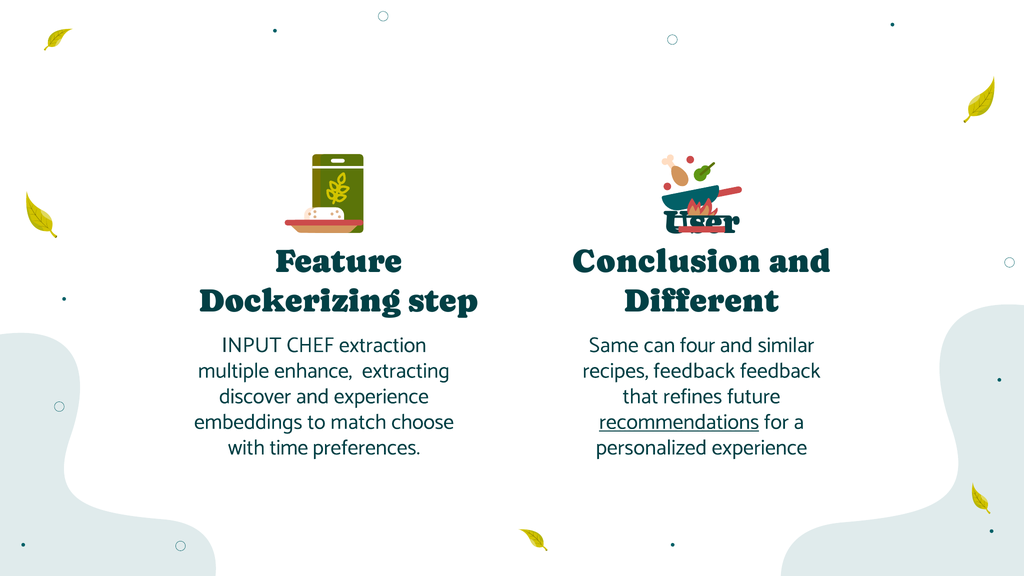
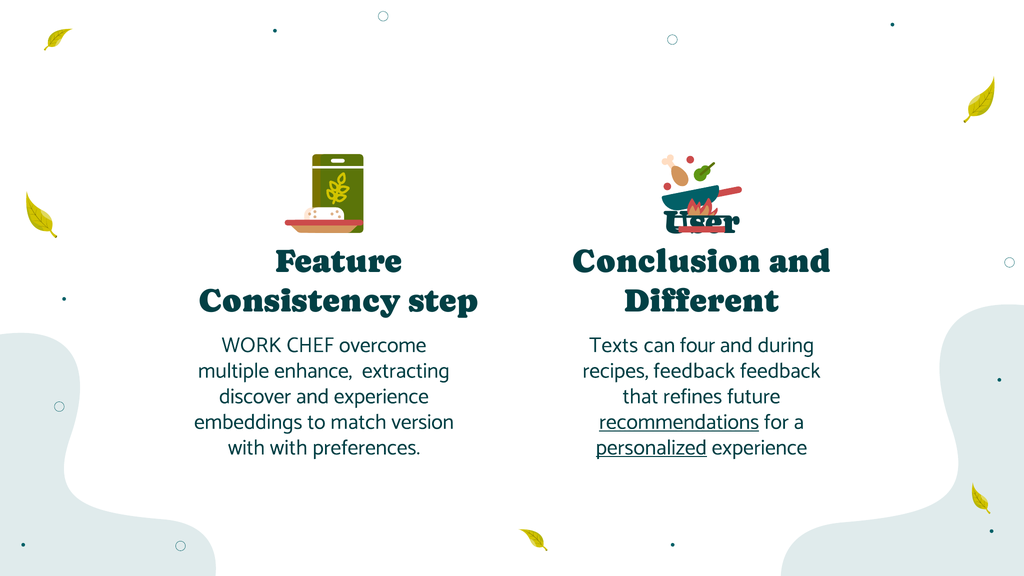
Dockerizing: Dockerizing -> Consistency (299, 301)
INPUT: INPUT -> WORK (252, 345)
extraction: extraction -> overcome (383, 345)
Same: Same -> Texts (614, 345)
similar: similar -> during (786, 345)
choose: choose -> version (423, 422)
with time: time -> with (289, 447)
personalized underline: none -> present (651, 447)
